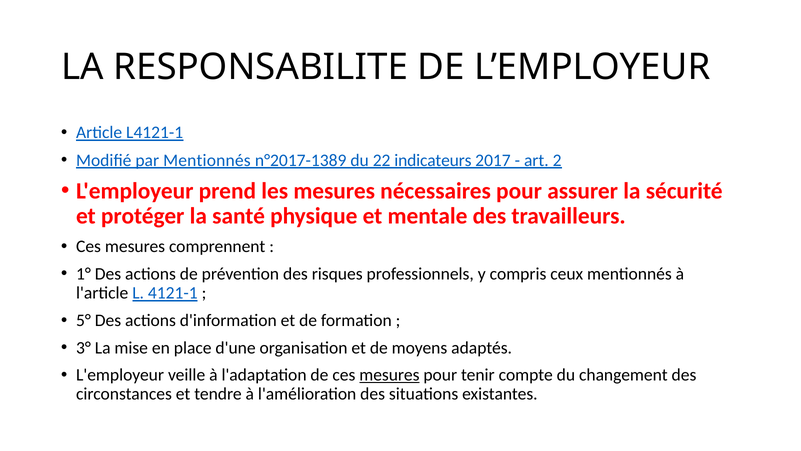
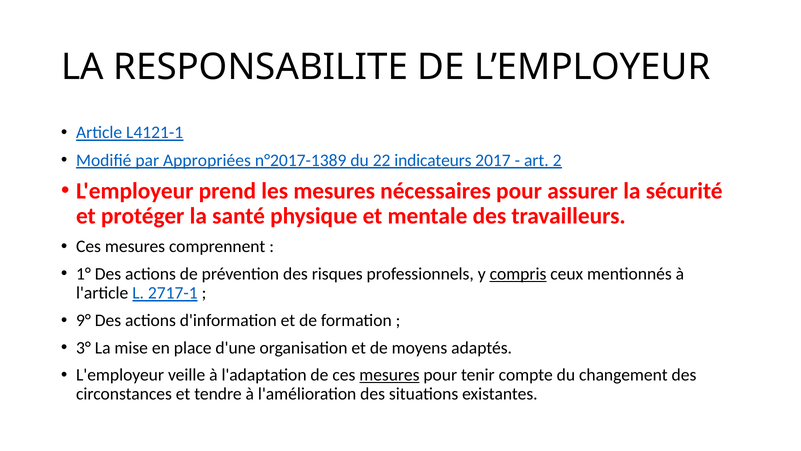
par Mentionnés: Mentionnés -> Appropriées (207, 160)
compris underline: none -> present (518, 274)
4121-1: 4121-1 -> 2717-1 (173, 293)
5°: 5° -> 9° (83, 320)
